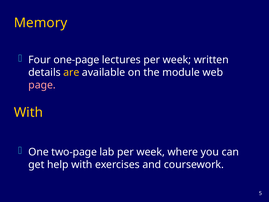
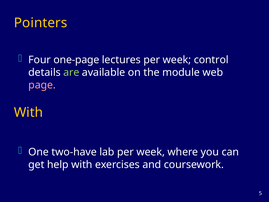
Memory: Memory -> Pointers (41, 23)
written: written -> control (211, 60)
are colour: yellow -> light green (71, 72)
two-page: two-page -> two-have (74, 152)
